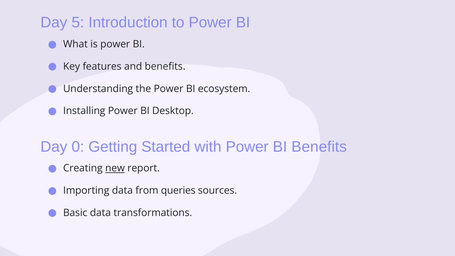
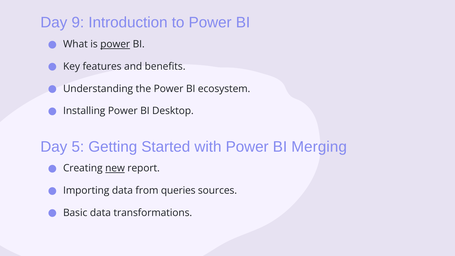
5: 5 -> 9 (78, 23)
power underline: none -> present (115, 44)
0: 0 -> 5 (78, 147)
BI Benefits: Benefits -> Merging (319, 147)
